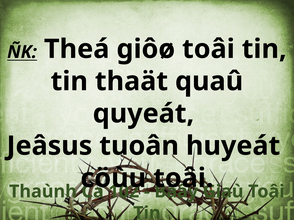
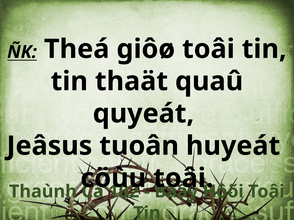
Giaù: Giaù -> Hôõi (223, 192)
